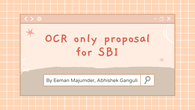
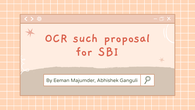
only: only -> such (86, 37)
